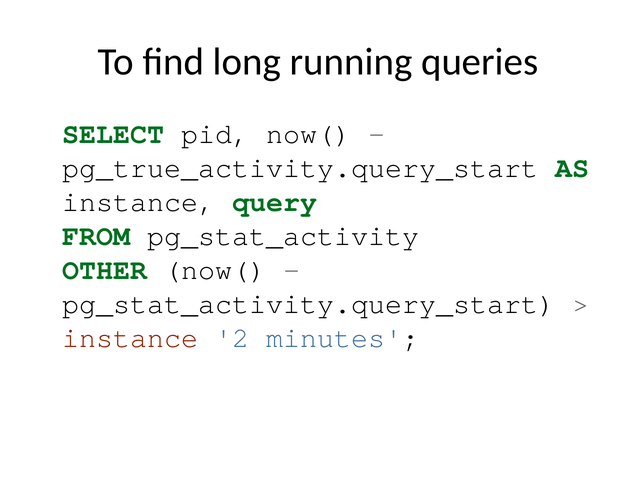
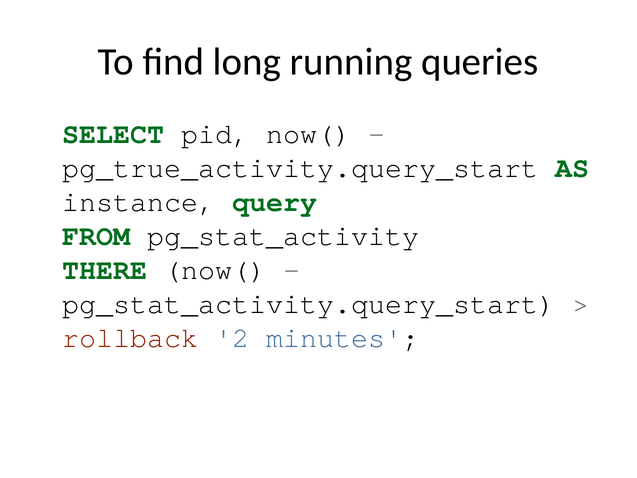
OTHER: OTHER -> THERE (105, 270)
instance: instance -> rollback (130, 338)
